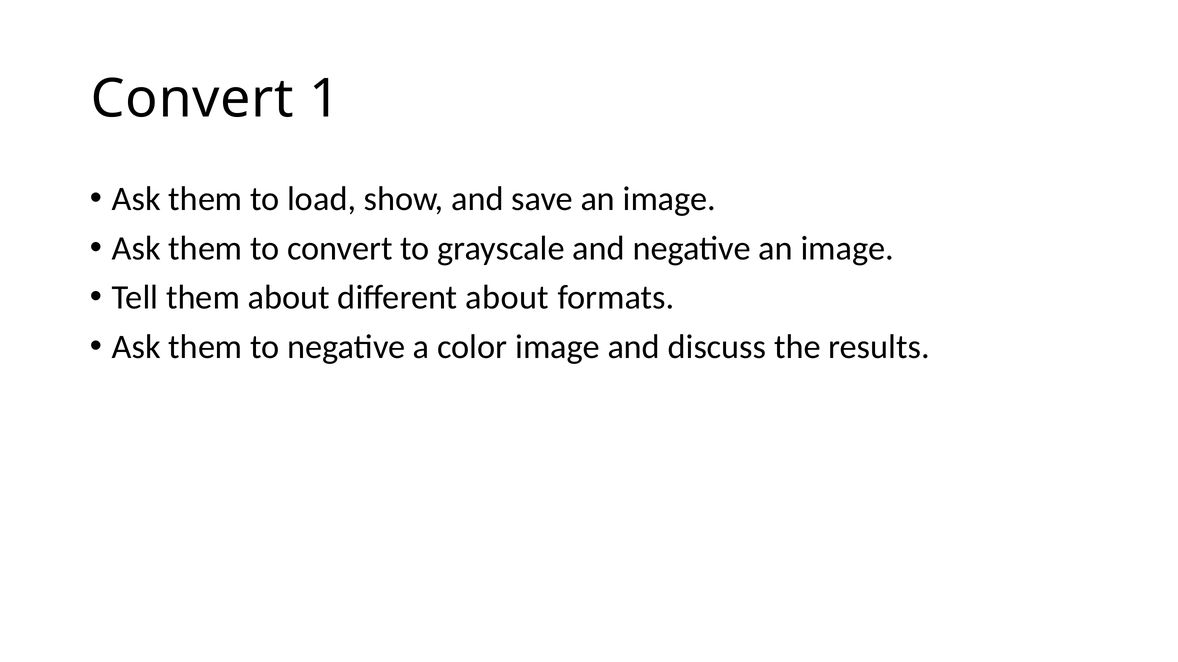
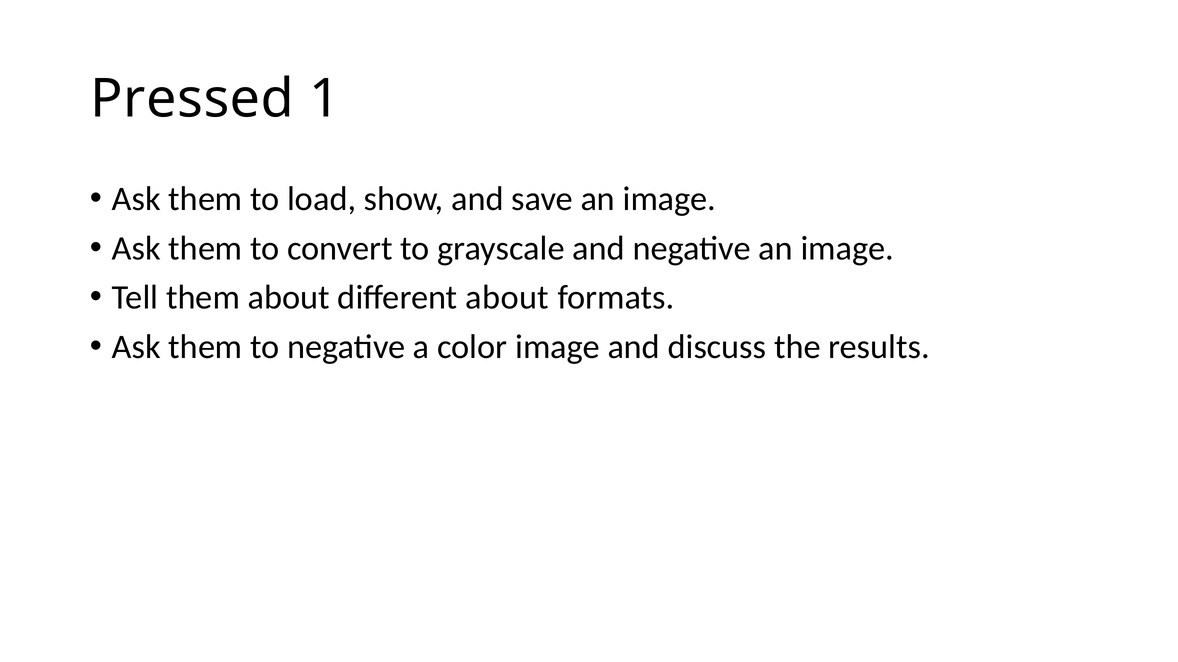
Convert: Convert -> Pressed (192, 99)
